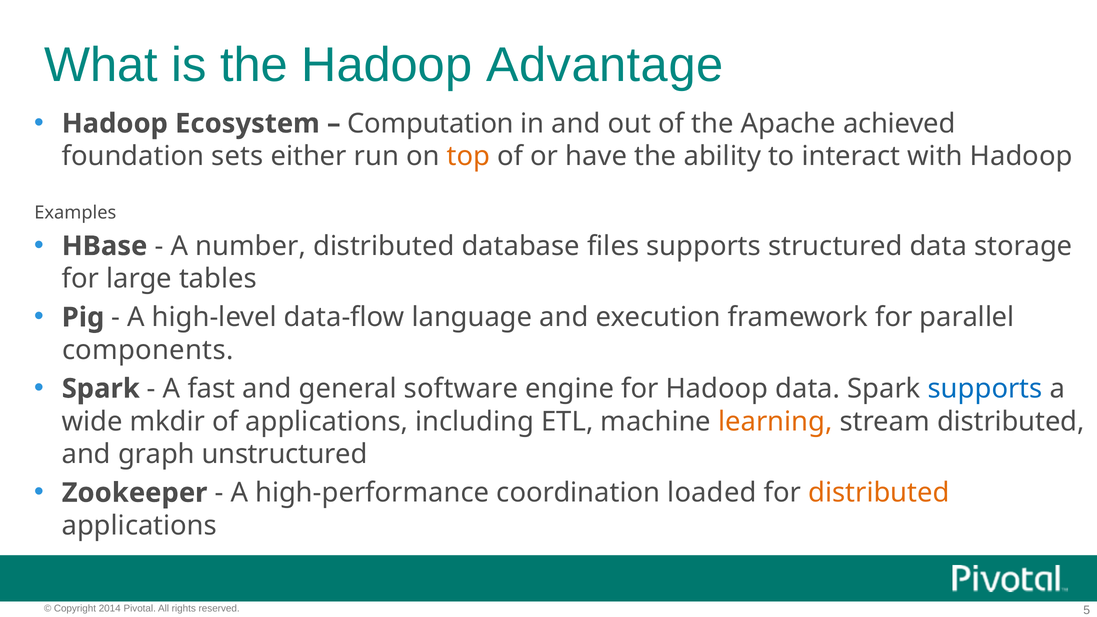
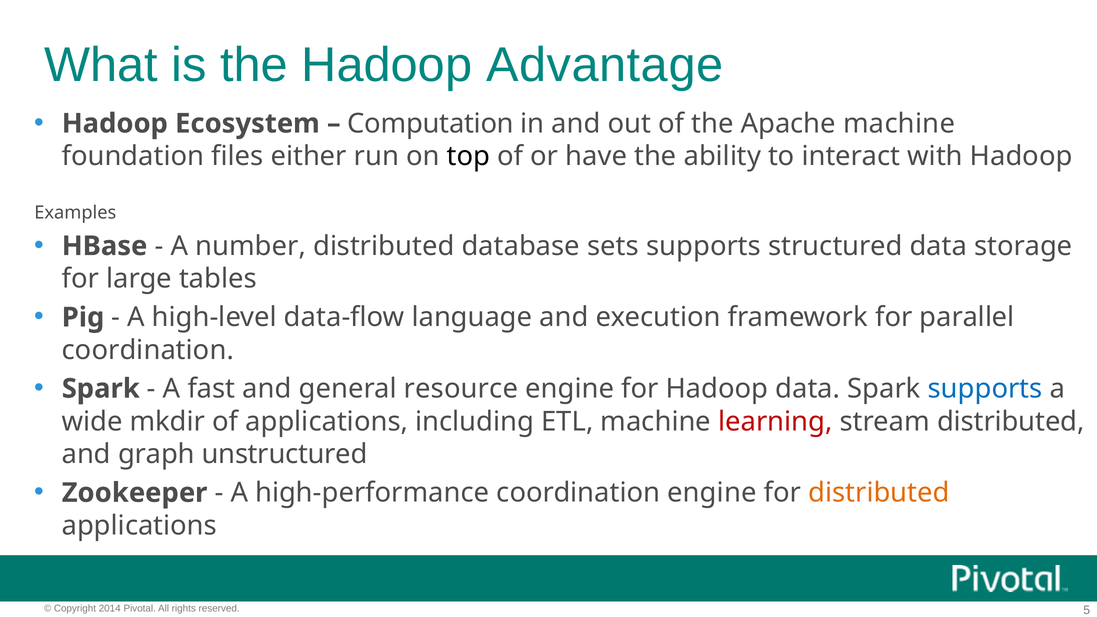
Apache achieved: achieved -> machine (899, 124)
sets: sets -> files (237, 156)
top colour: orange -> black (469, 156)
files: files -> sets (613, 246)
components: components -> coordination (148, 350)
software: software -> resource (461, 389)
learning colour: orange -> red (775, 422)
coordination loaded: loaded -> engine (712, 493)
